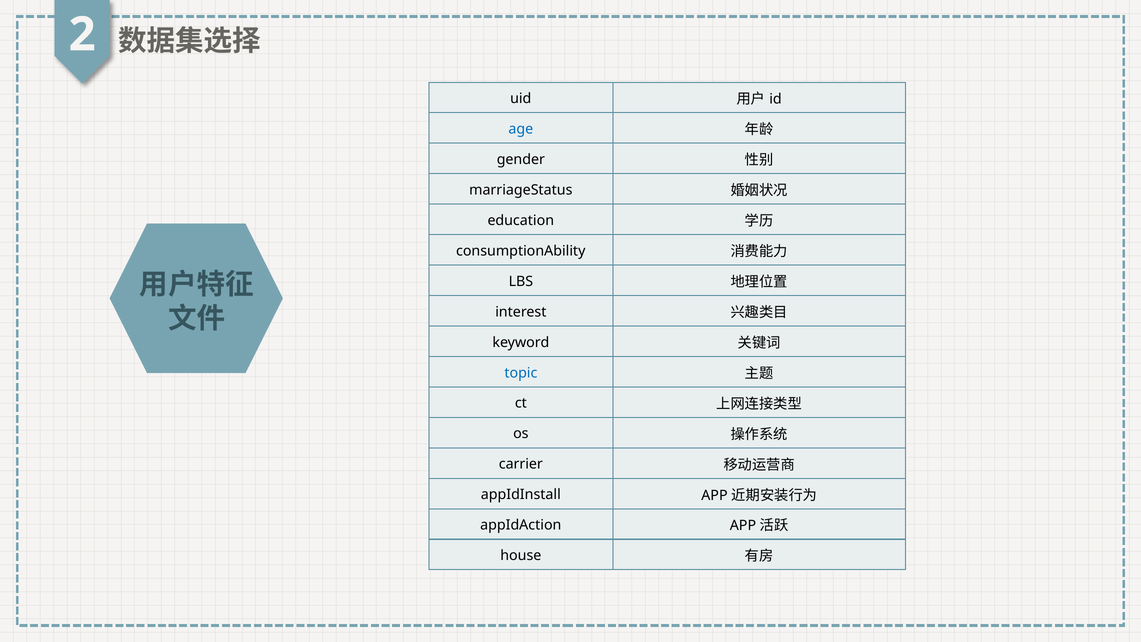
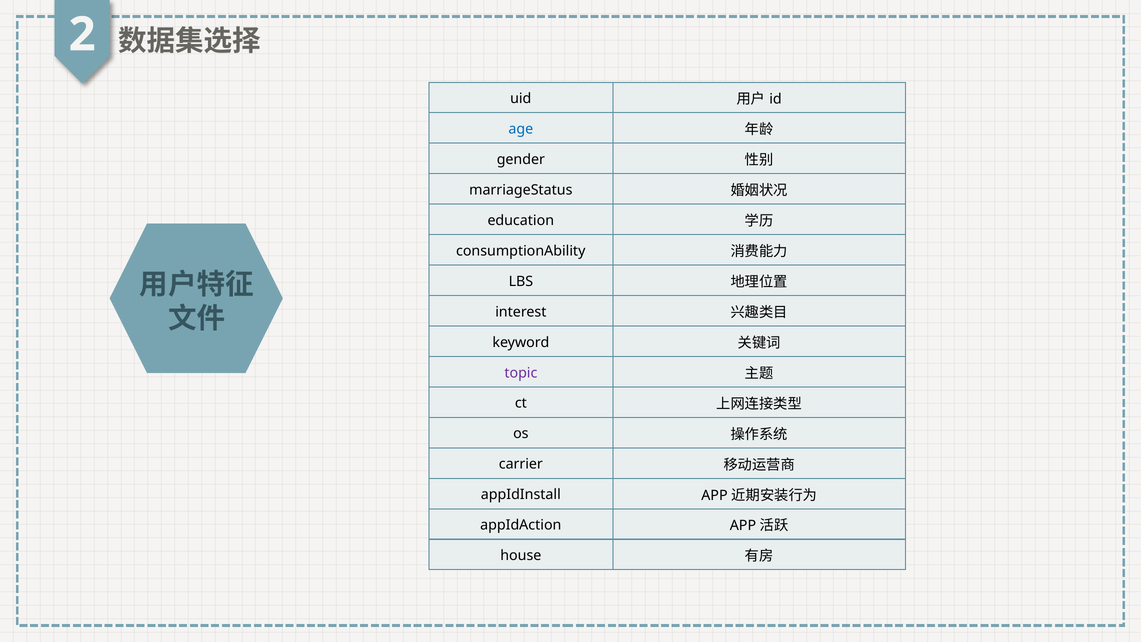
topic colour: blue -> purple (521, 373)
